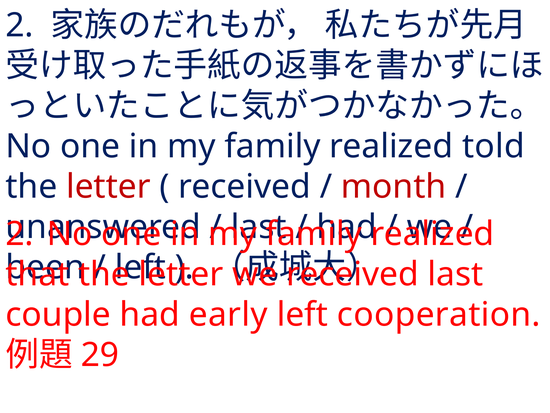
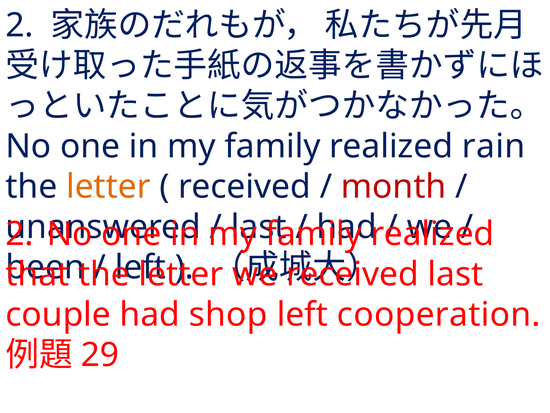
told: told -> rain (494, 146)
letter colour: red -> orange (108, 187)
early: early -> shop (228, 314)
